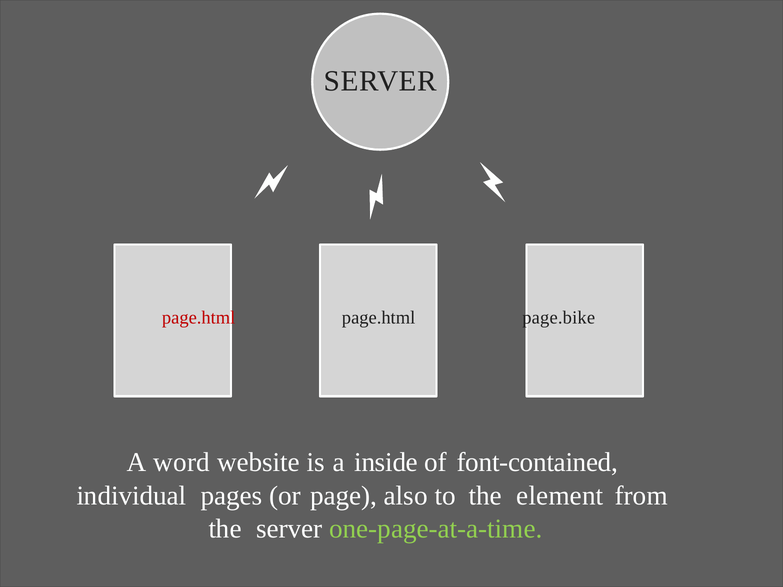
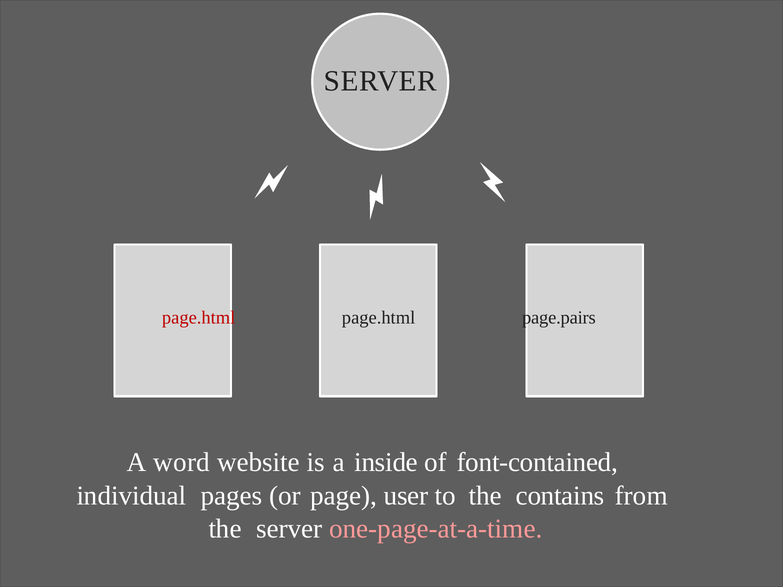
page.bike: page.bike -> page.pairs (559, 318)
also: also -> user (406, 496)
element: element -> contains (560, 496)
one-page-at-a-time colour: light green -> pink (436, 529)
